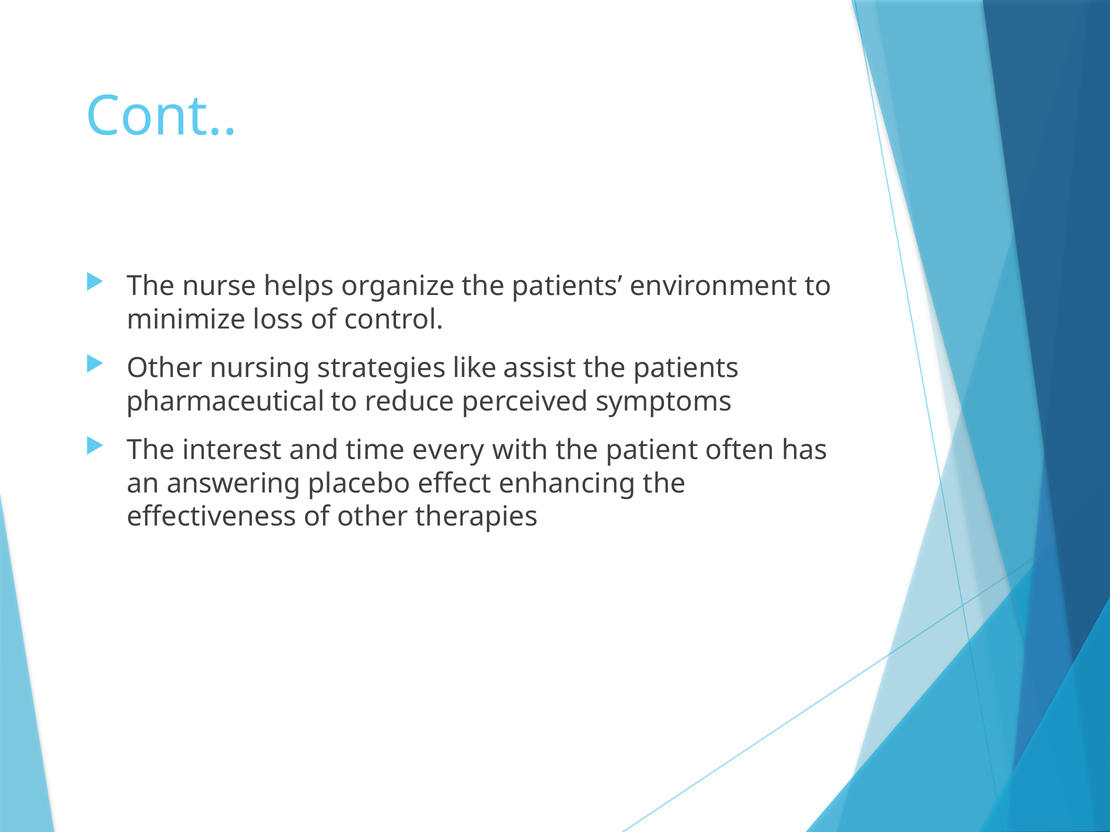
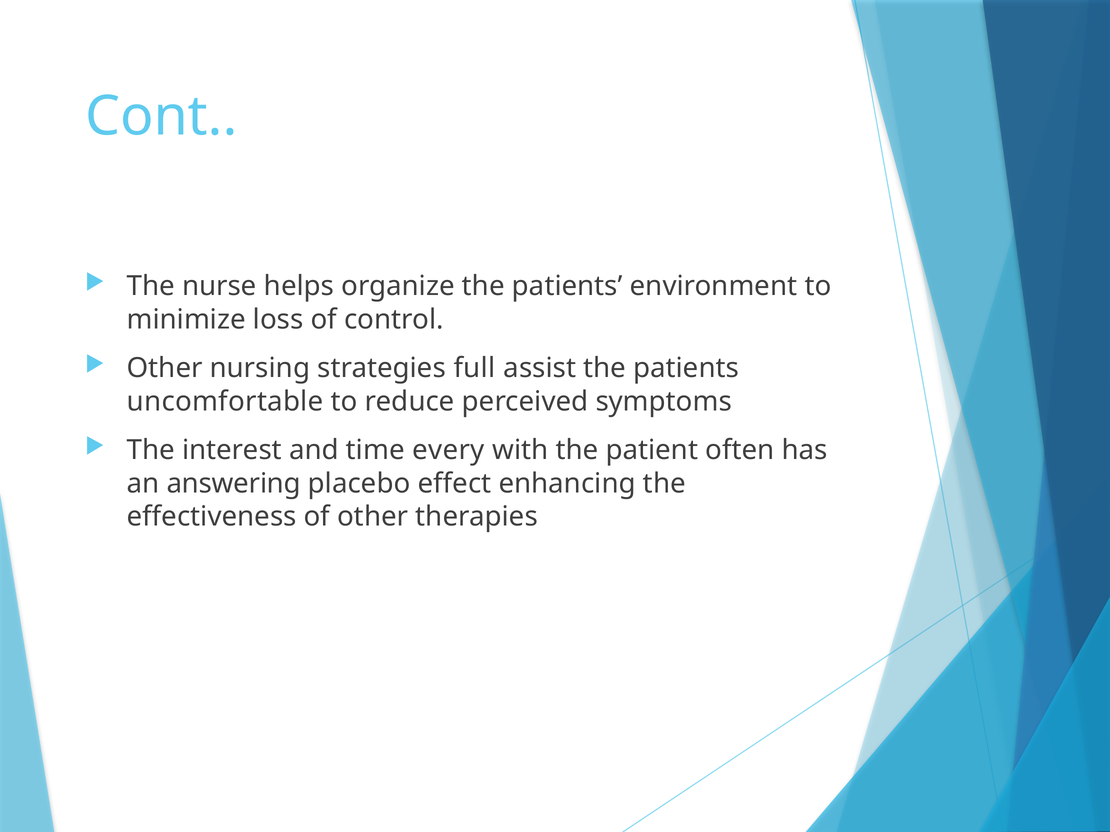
like: like -> full (475, 368)
pharmaceutical: pharmaceutical -> uncomfortable (225, 402)
